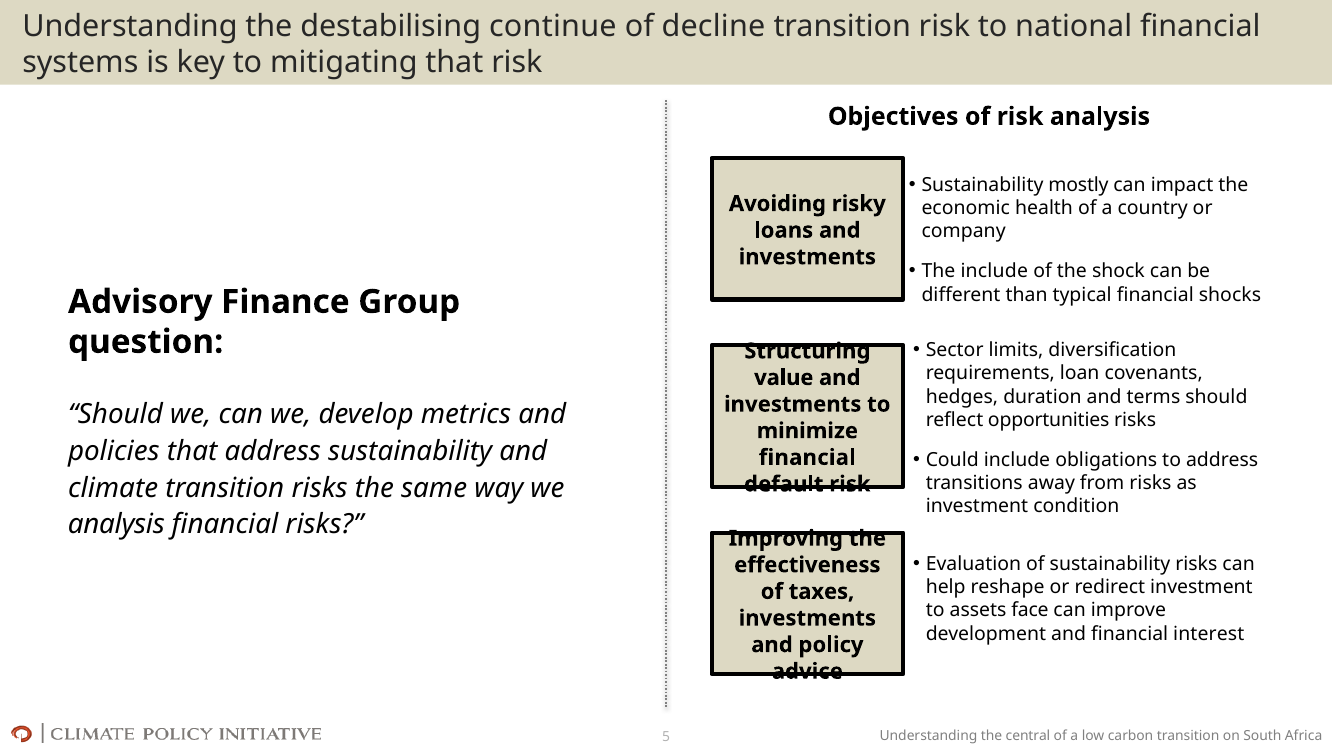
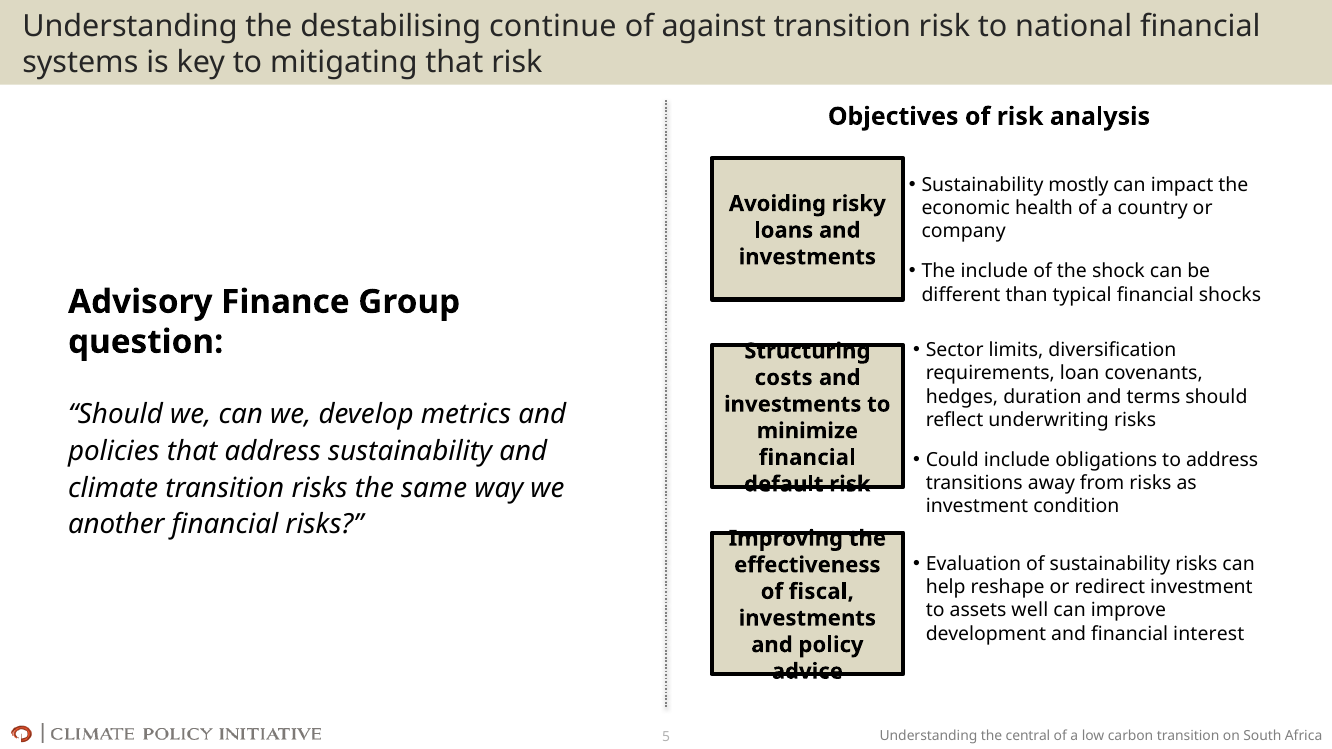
decline: decline -> against (714, 26)
value: value -> costs (784, 378)
opportunities: opportunities -> underwriting (1049, 420)
analysis: analysis -> another (116, 525)
taxes: taxes -> fiscal (821, 592)
face: face -> well (1030, 611)
